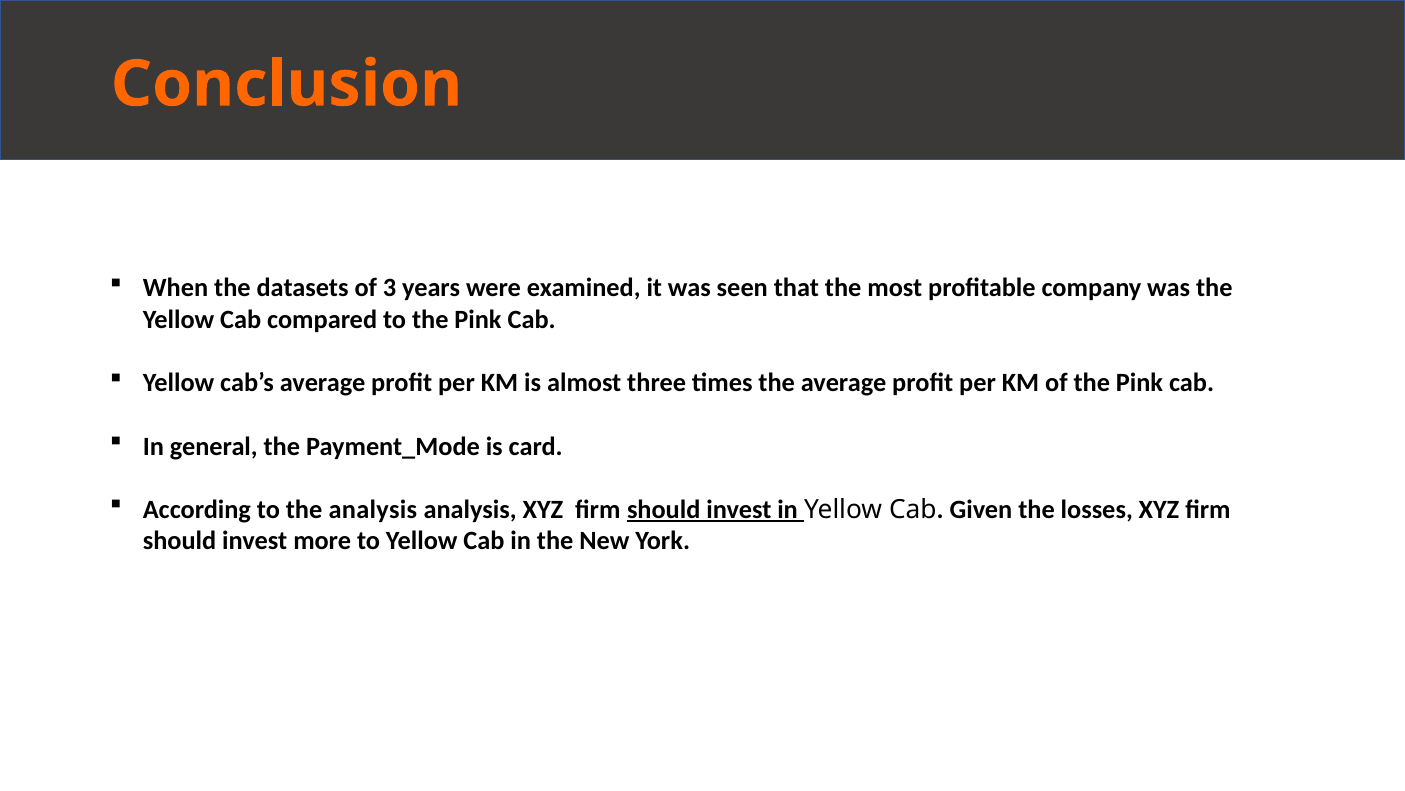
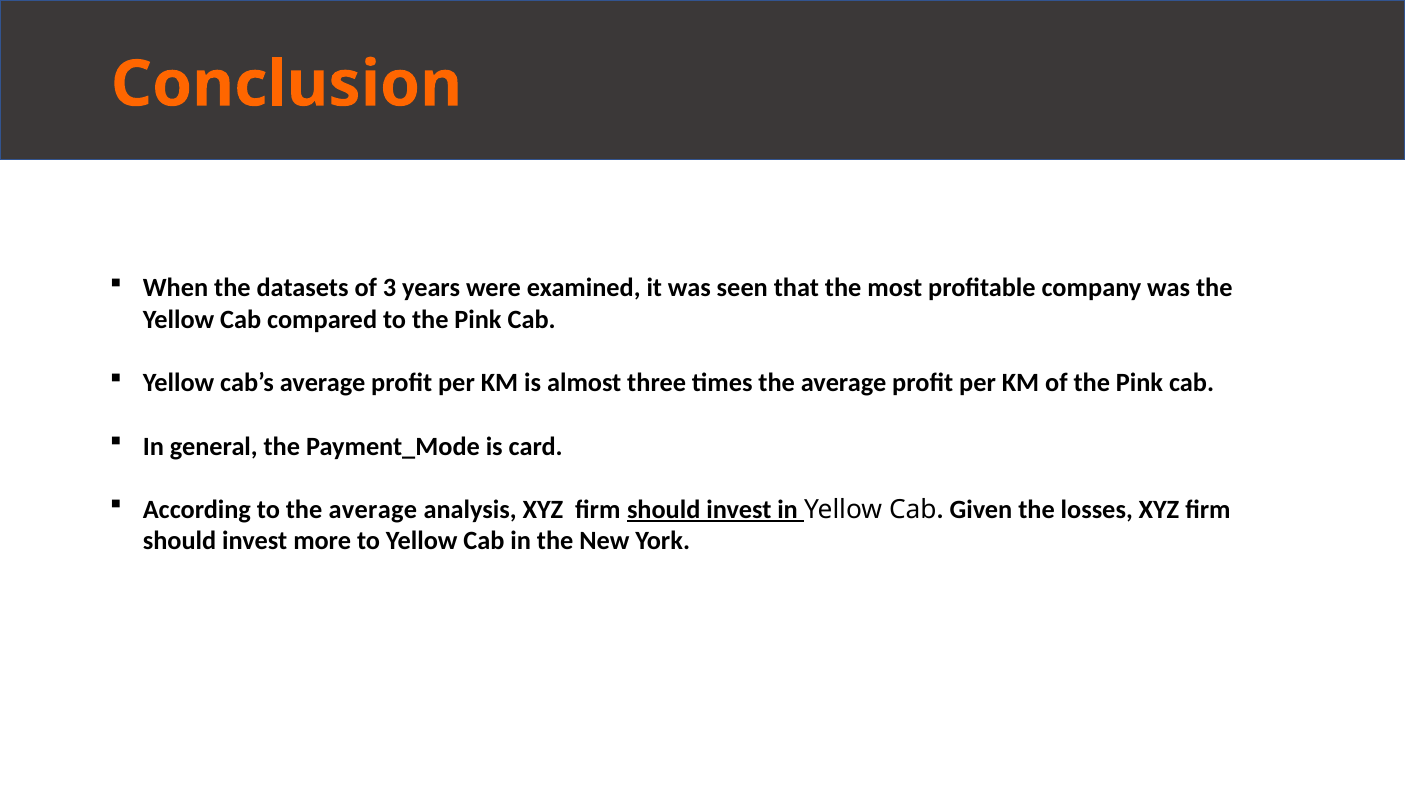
to the analysis: analysis -> average (373, 509)
